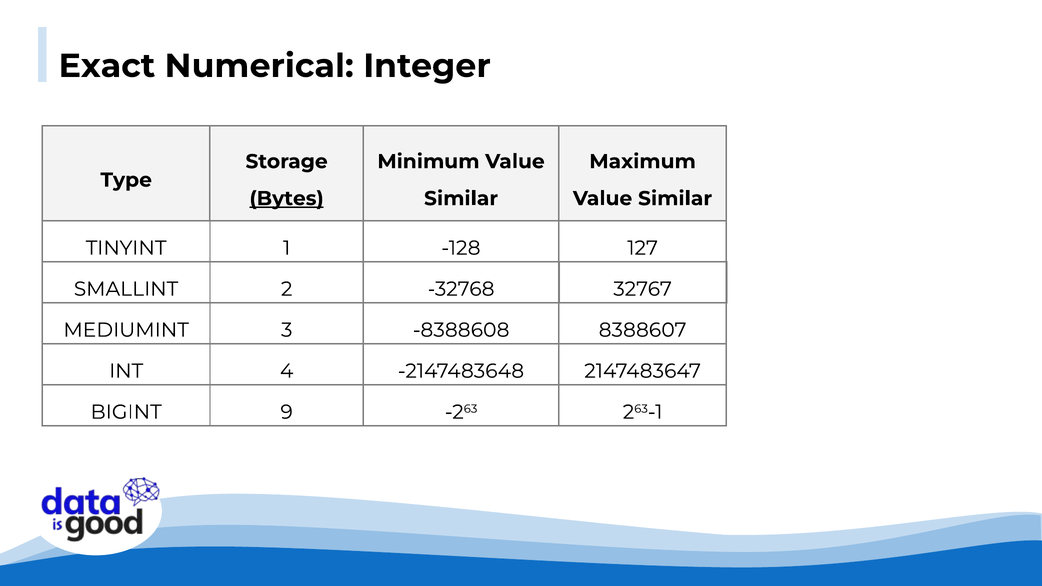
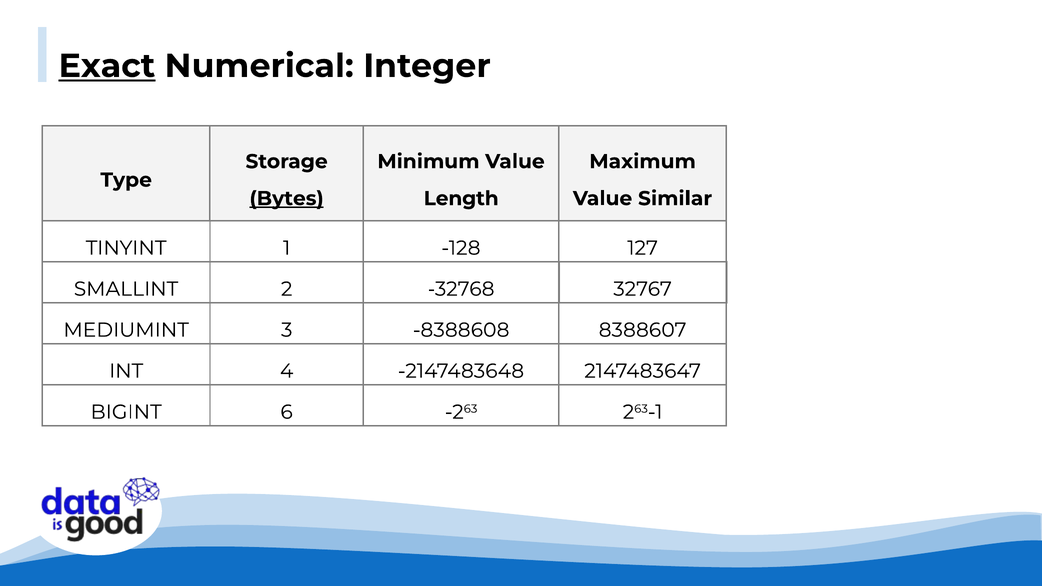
Exact underline: none -> present (107, 66)
Similar: Similar -> Length (461, 199)
9: 9 -> 6 (287, 412)
